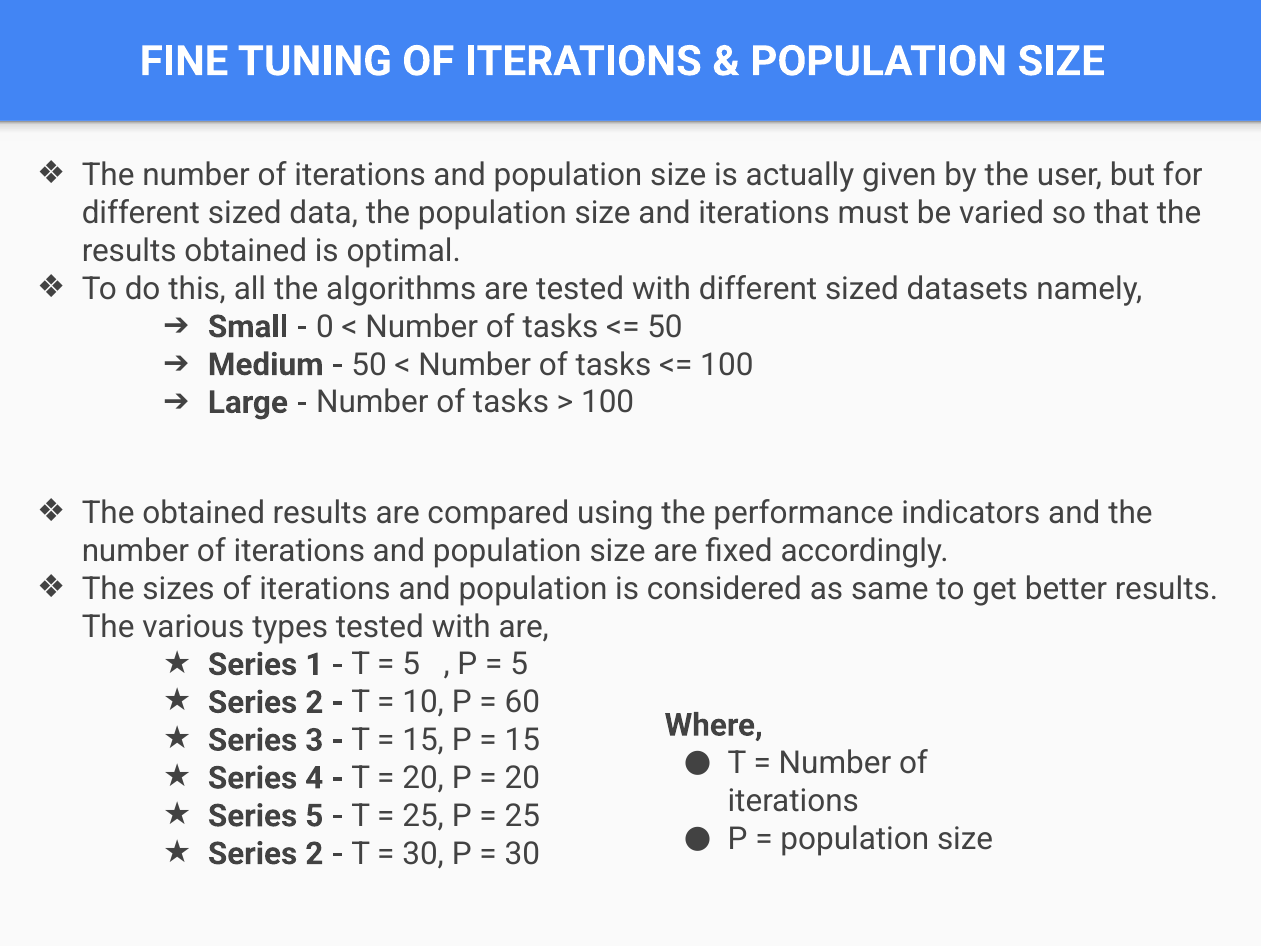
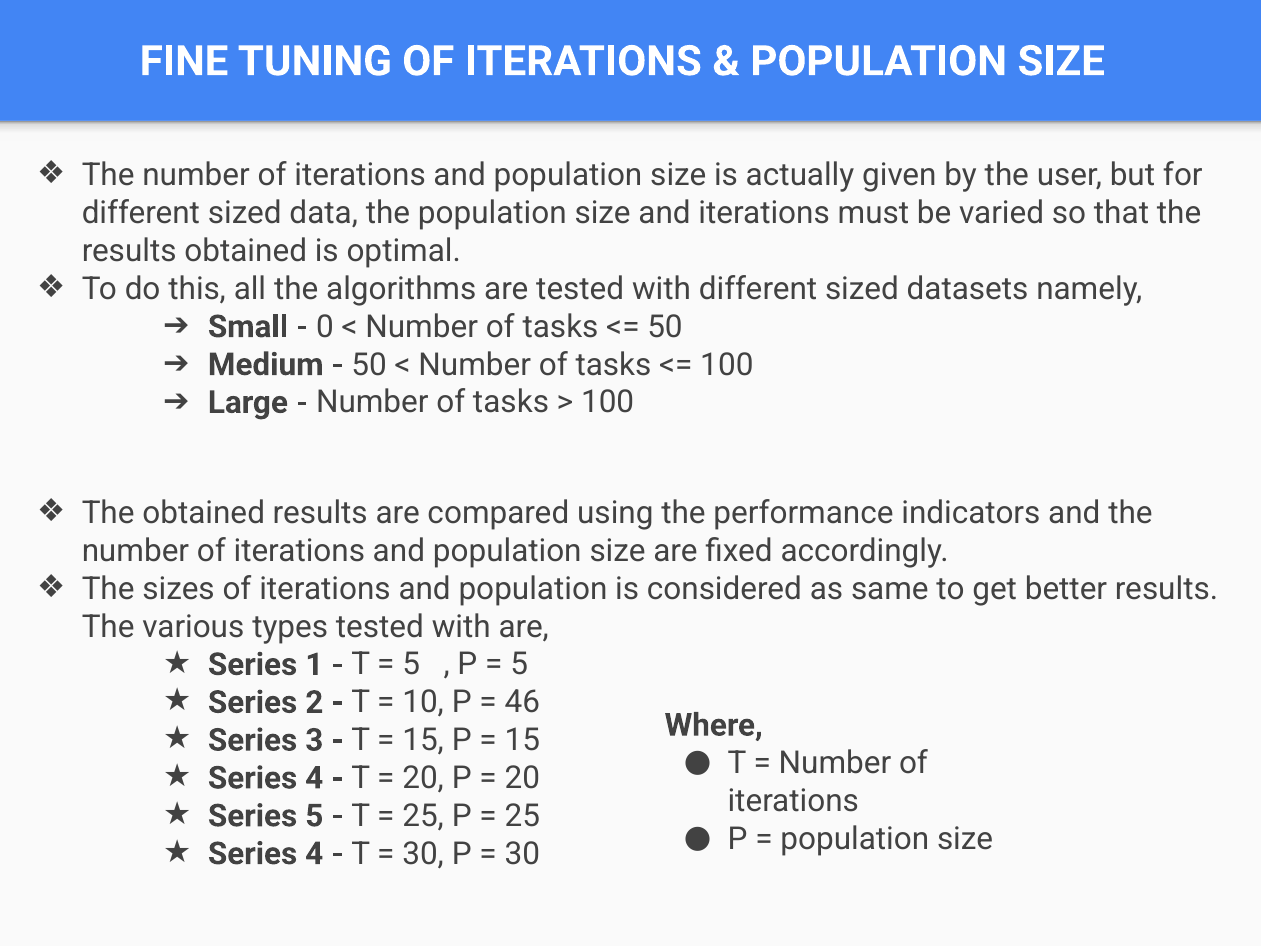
60: 60 -> 46 (522, 702)
2: 2 -> 4 (314, 854)
